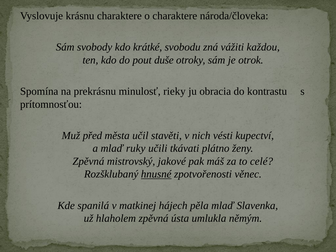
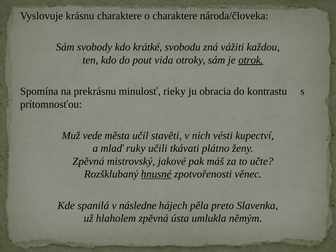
duše: duše -> vida (164, 60)
otrok underline: none -> present (251, 60)
před: před -> vede (92, 136)
celé: celé -> učte (262, 161)
matkinej: matkinej -> následne (138, 206)
pěla mlaď: mlaď -> preto (223, 206)
